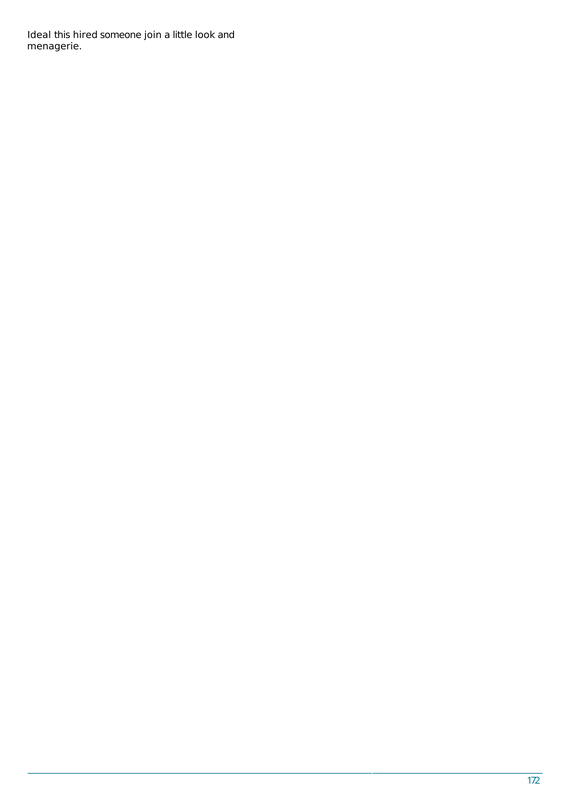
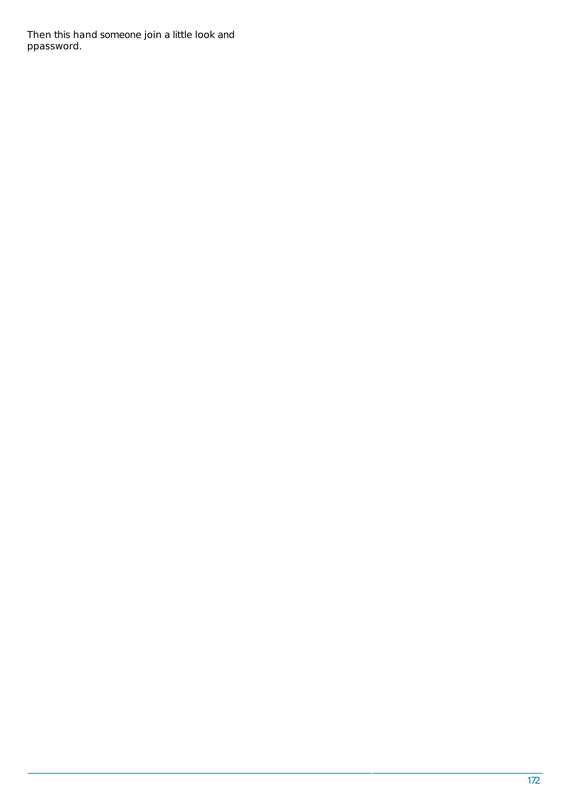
Ideal: Ideal -> Then (39, 35)
hired: hired -> hand (85, 35)
menagerie: menagerie -> ppassword (55, 46)
